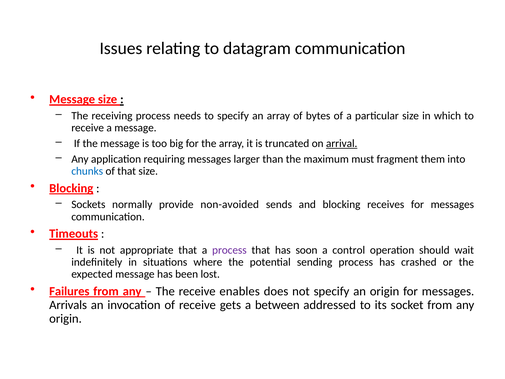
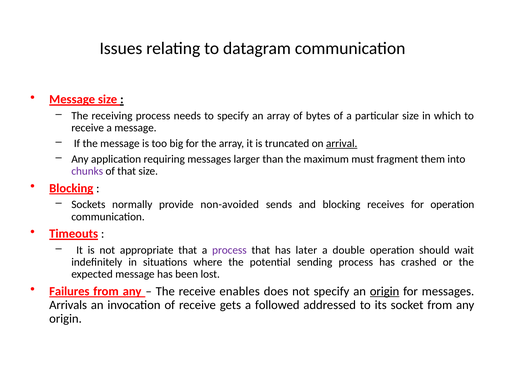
chunks colour: blue -> purple (87, 171)
receives for messages: messages -> operation (452, 204)
soon: soon -> later (306, 250)
control: control -> double (349, 250)
origin underline: none -> present (385, 291)
between: between -> followed (277, 305)
